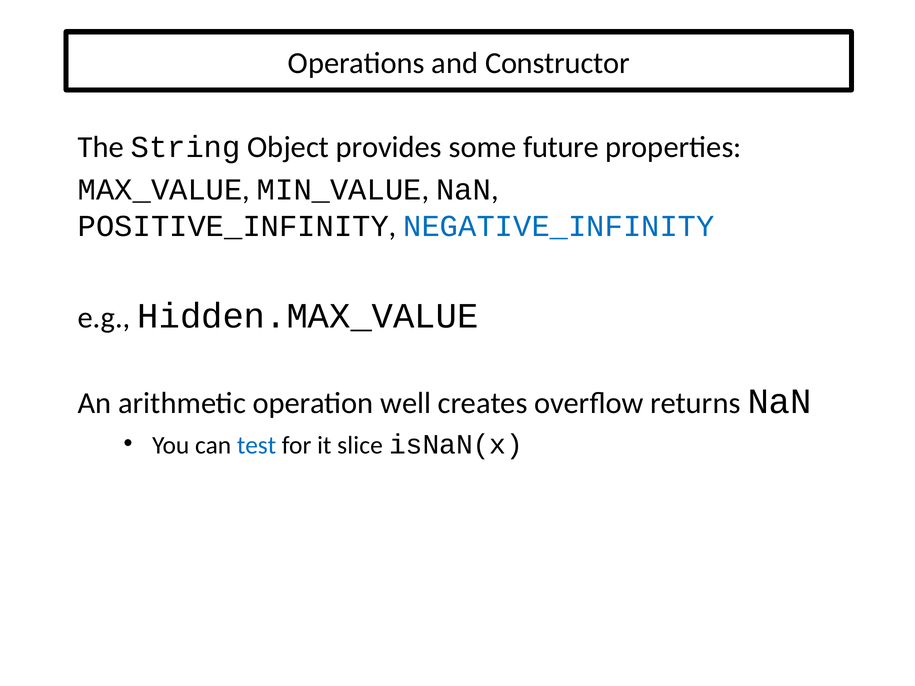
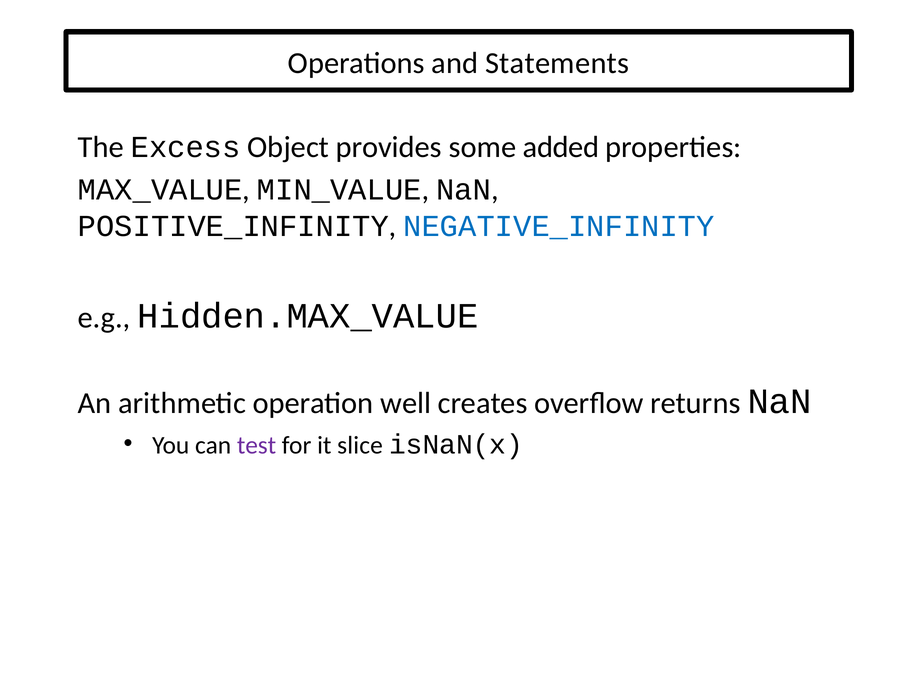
Constructor: Constructor -> Statements (557, 63)
String: String -> Excess (186, 147)
future: future -> added (561, 147)
test colour: blue -> purple (257, 445)
